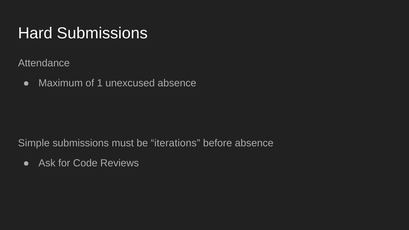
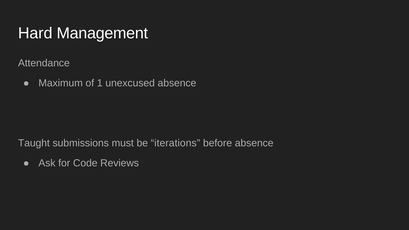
Hard Submissions: Submissions -> Management (102, 33)
Simple: Simple -> Taught (34, 143)
